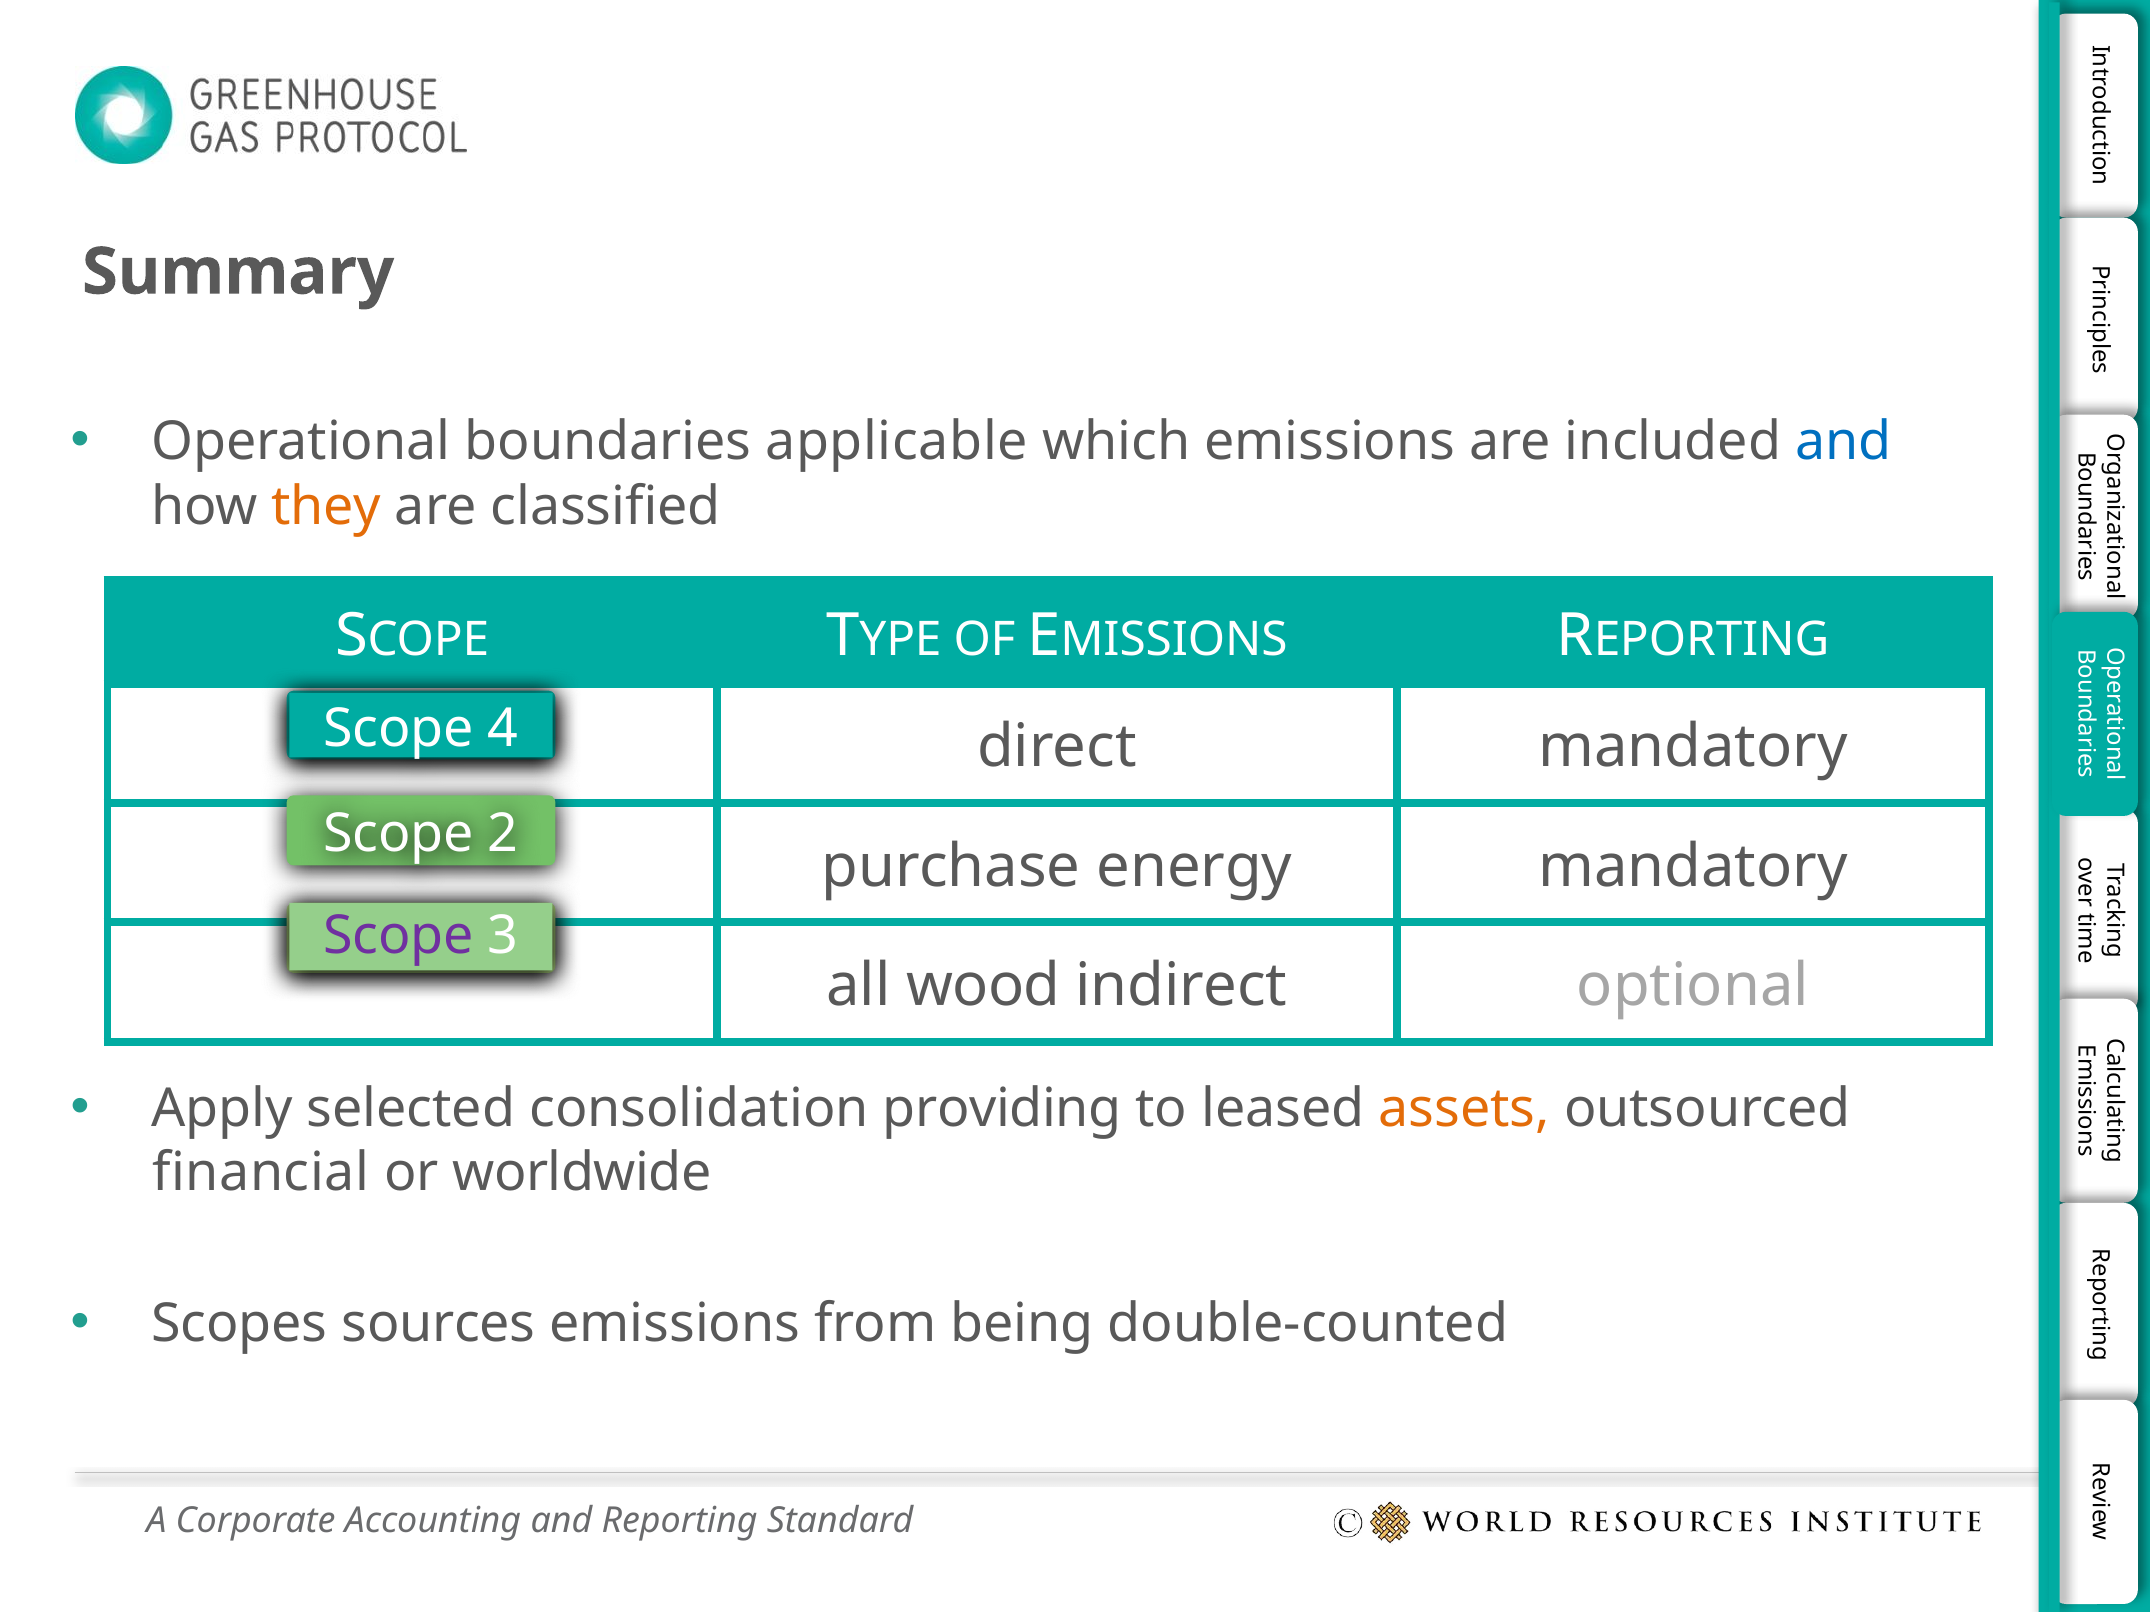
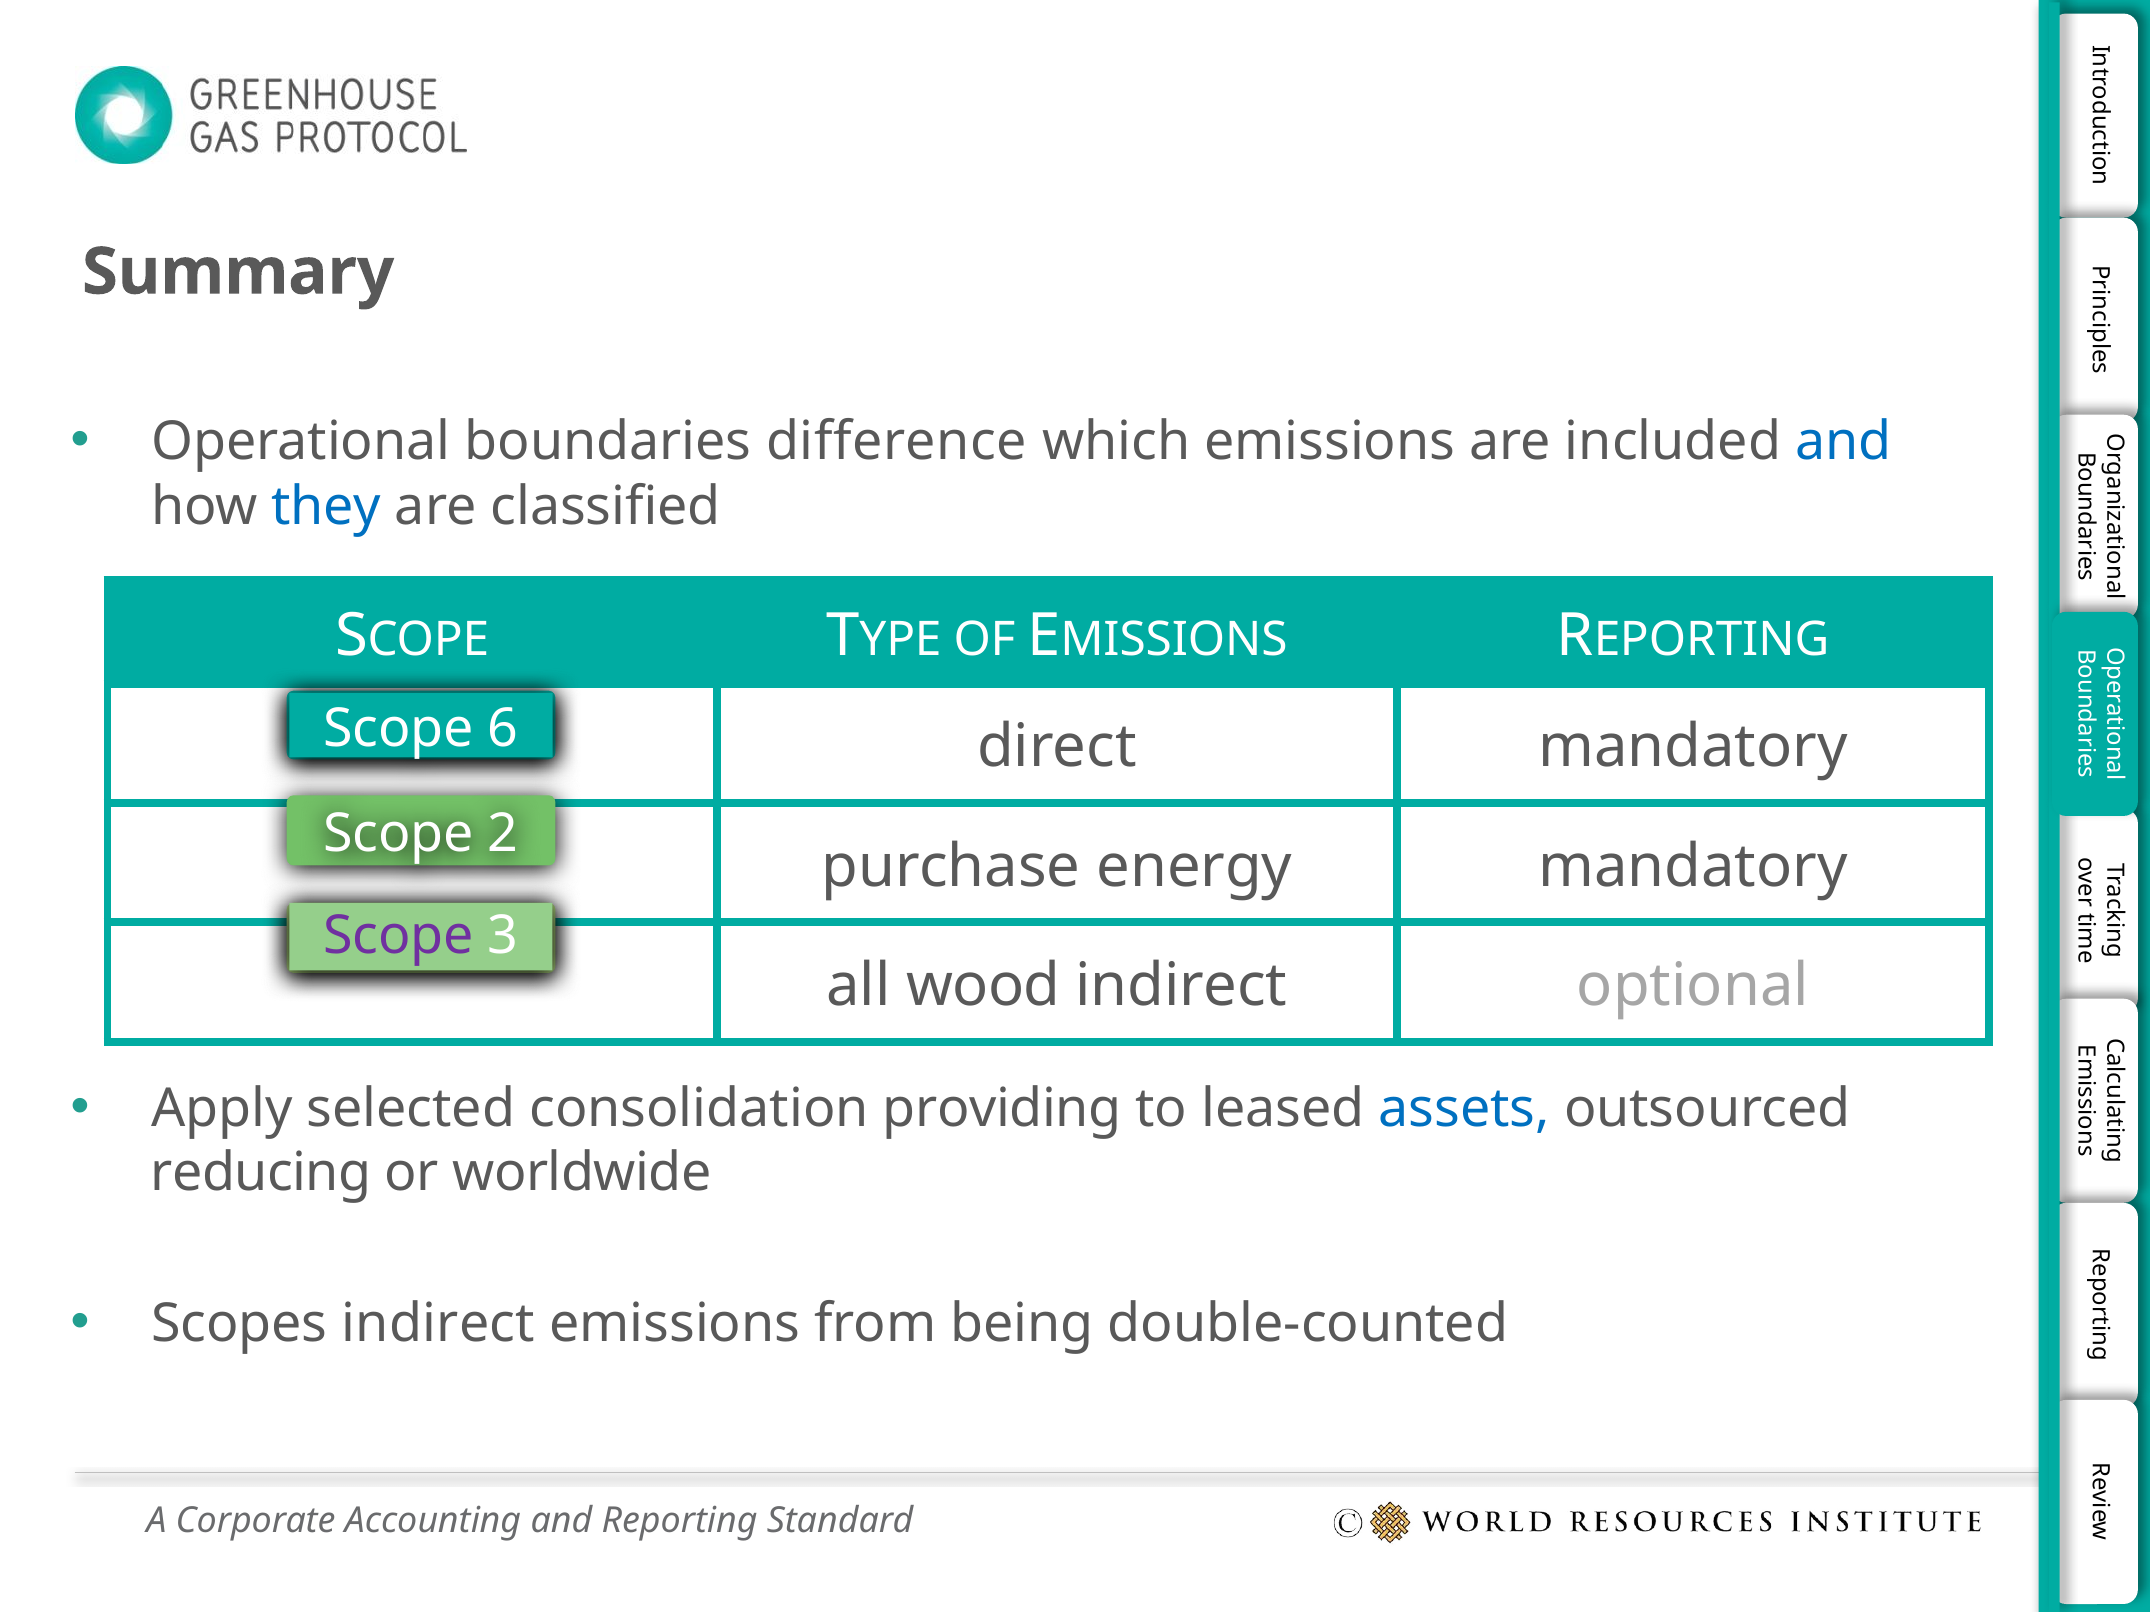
applicable: applicable -> difference (897, 442)
they colour: orange -> blue (327, 507)
4: 4 -> 6 (503, 729)
assets colour: orange -> blue (1464, 1109)
financial: financial -> reducing (261, 1173)
Scopes sources: sources -> indirect (438, 1324)
